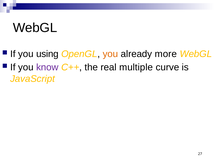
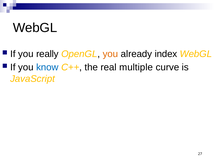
using: using -> really (47, 54)
more: more -> index (166, 54)
know colour: purple -> blue (47, 67)
